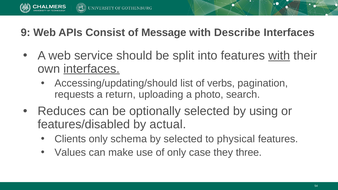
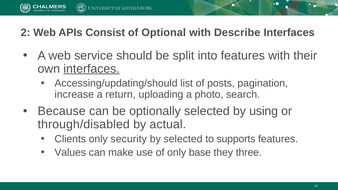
9: 9 -> 2 (25, 33)
Message: Message -> Optional (164, 33)
with underline: present -> none (279, 56)
verbs: verbs -> posts (221, 83)
requests: requests -> increase (74, 94)
Reduces: Reduces -> Because (62, 111)
features/disabled: features/disabled -> through/disabled (84, 124)
schema: schema -> security (129, 139)
physical: physical -> supports (236, 139)
case: case -> base (200, 152)
